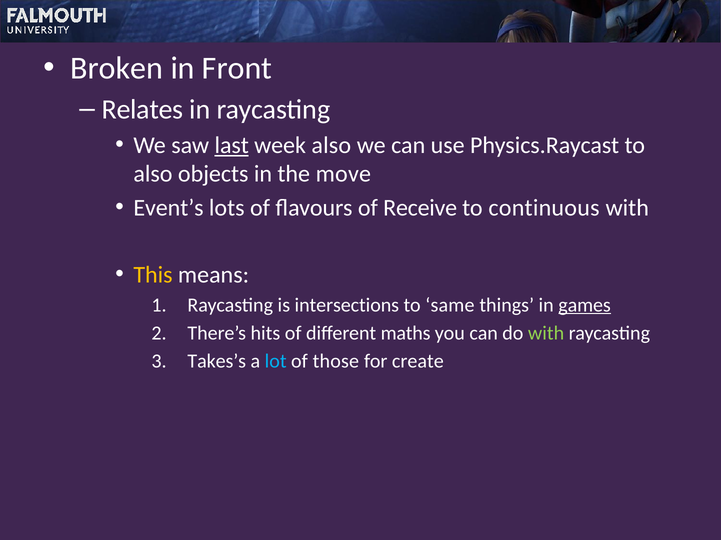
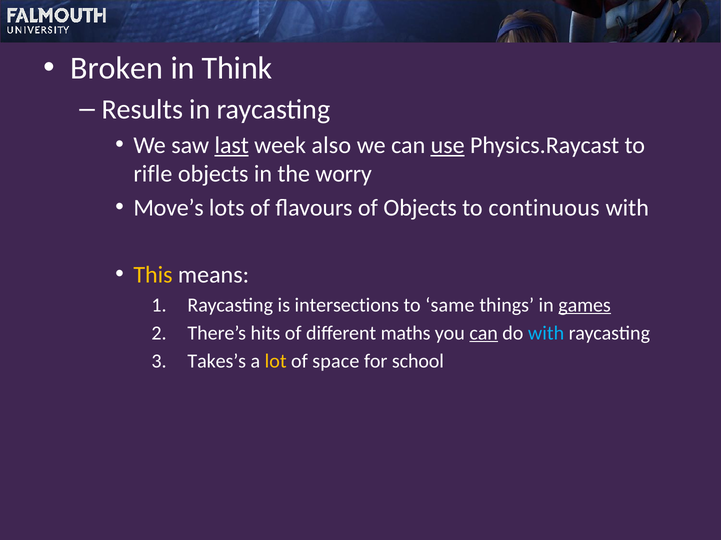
Front: Front -> Think (237, 68)
Relates: Relates -> Results (142, 110)
use underline: none -> present (448, 145)
also: also -> rifle (153, 174)
move: move -> worry (344, 174)
Event’s: Event’s -> Move’s (169, 208)
of Receive: Receive -> Objects (420, 208)
can underline: none -> present (484, 333)
with colour: light green -> light blue (546, 333)
lot colour: light blue -> yellow (276, 362)
those: those -> space (336, 362)
create: create -> school (418, 362)
